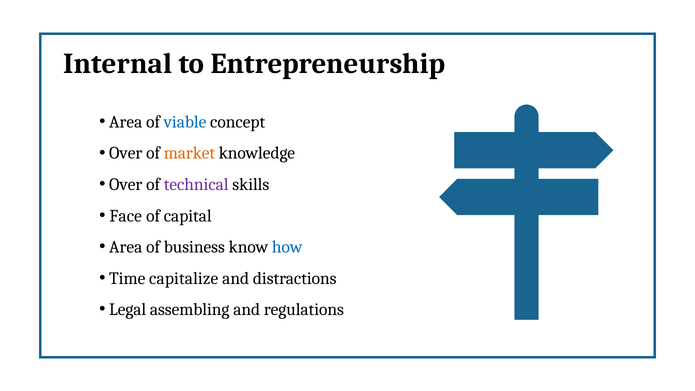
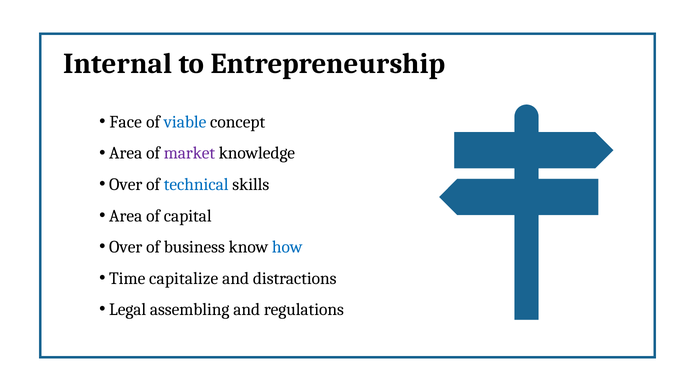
Area: Area -> Face (126, 122)
Over: Over -> Area (126, 153)
market colour: orange -> purple (189, 153)
technical colour: purple -> blue (196, 184)
Face: Face -> Area (126, 216)
Area: Area -> Over (126, 247)
